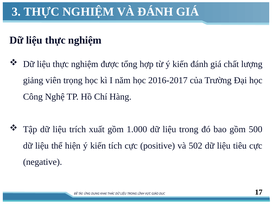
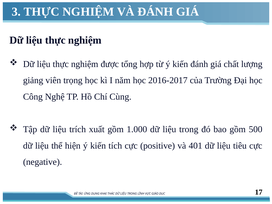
Hàng: Hàng -> Cùng (120, 97)
502: 502 -> 401 (195, 146)
